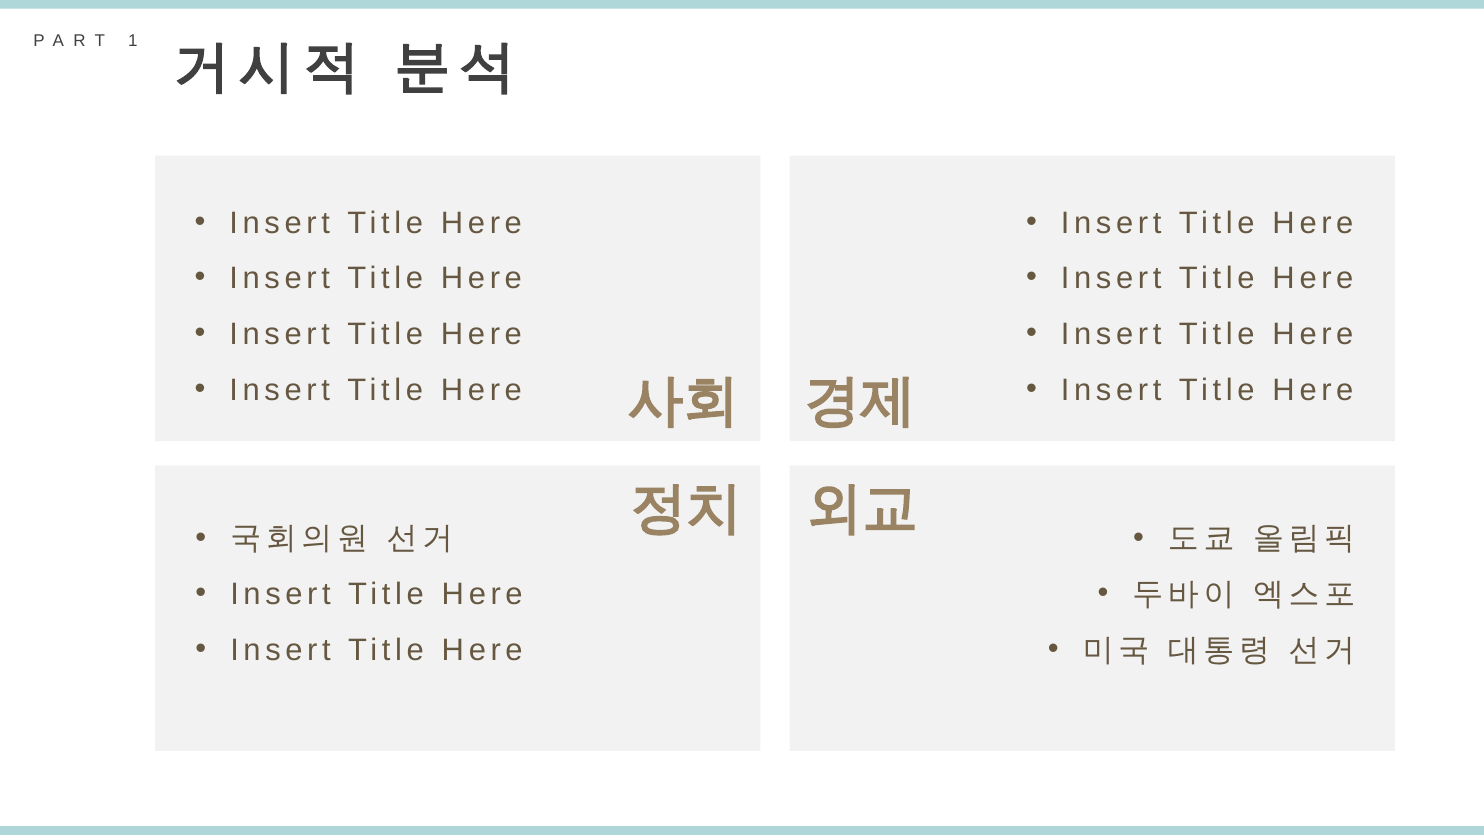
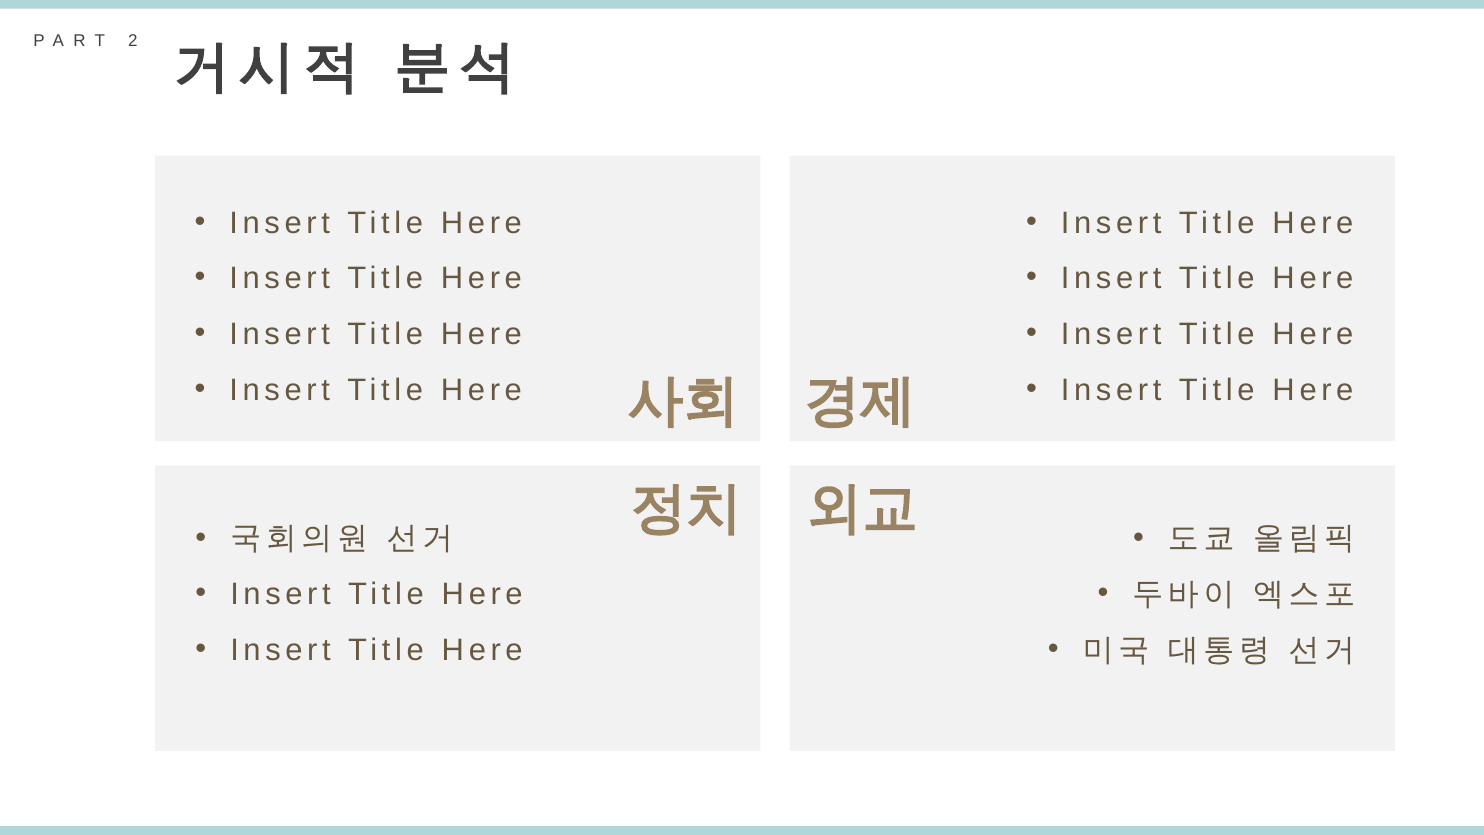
1: 1 -> 2 (133, 41)
